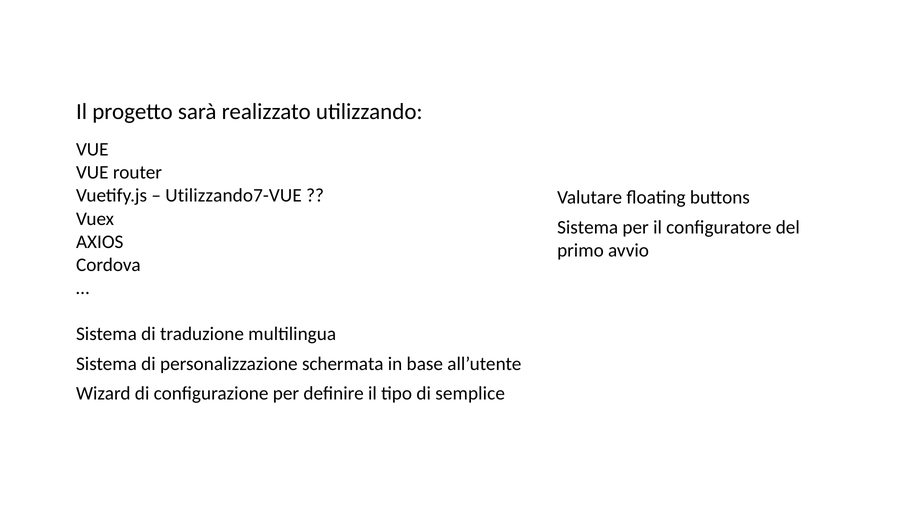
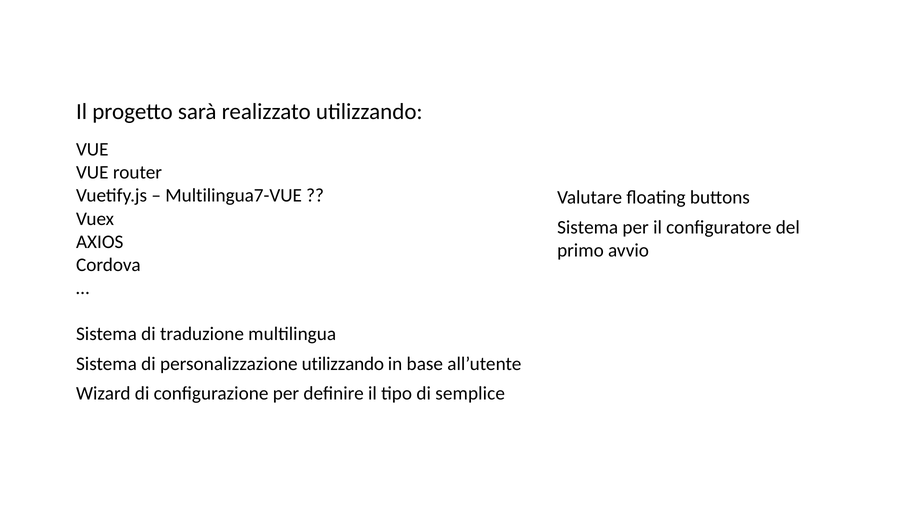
Utilizzando7-VUE: Utilizzando7-VUE -> Multilingua7-VUE (234, 196)
personalizzazione schermata: schermata -> utilizzando (343, 364)
